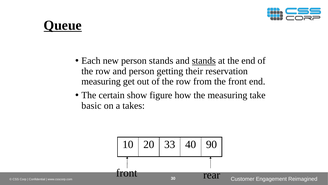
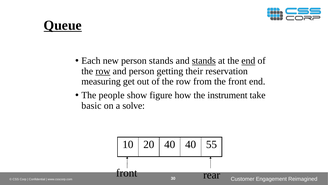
end underline: none -> present (248, 61)
row underline: none -> present (103, 71)
certain: certain -> people (112, 95)
the measuring: measuring -> instrument (227, 95)
takes: takes -> solve (134, 105)
20 33: 33 -> 40 (170, 144)
90: 90 -> 55 (211, 144)
